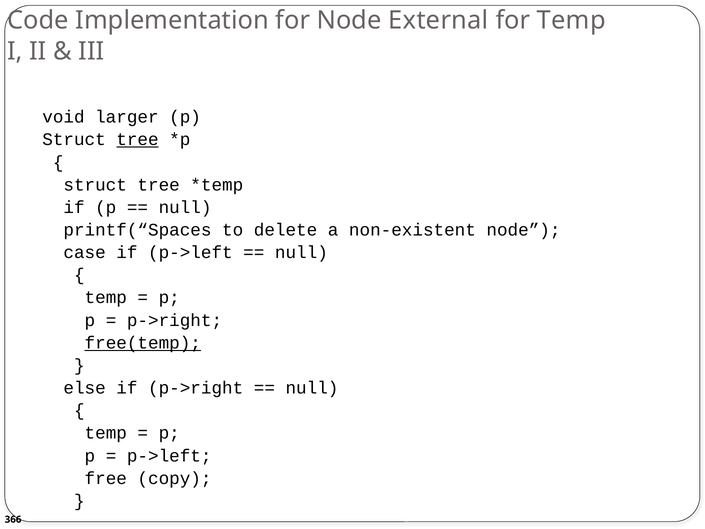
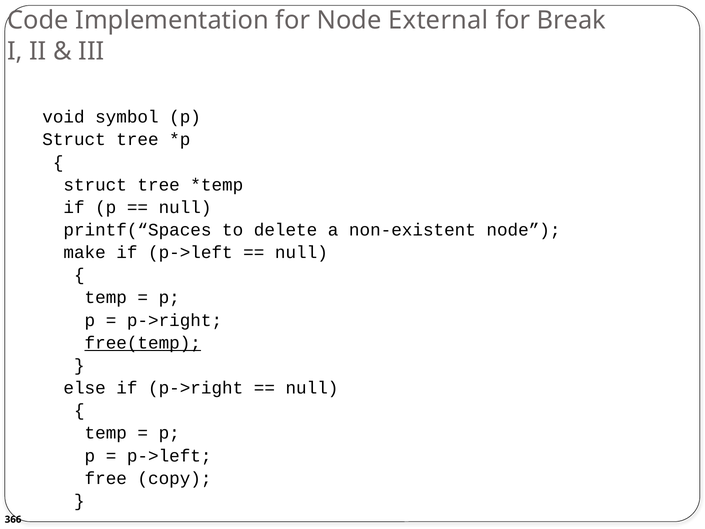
for Temp: Temp -> Break (571, 21)
larger: larger -> symbol (127, 117)
tree underline: present -> none (137, 140)
case: case -> make (85, 252)
